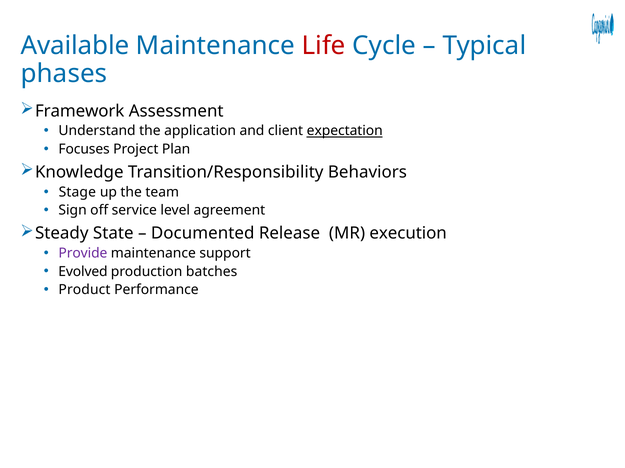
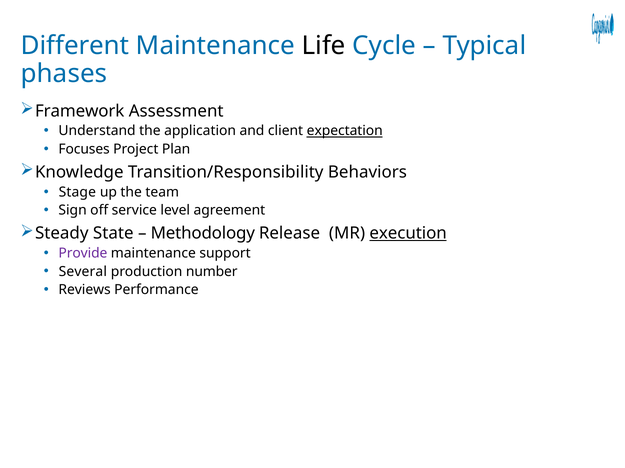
Available: Available -> Different (75, 46)
Life colour: red -> black (324, 46)
Documented: Documented -> Methodology (203, 234)
execution underline: none -> present (408, 234)
Evolved: Evolved -> Several (83, 272)
batches: batches -> number (212, 272)
Product: Product -> Reviews (85, 290)
